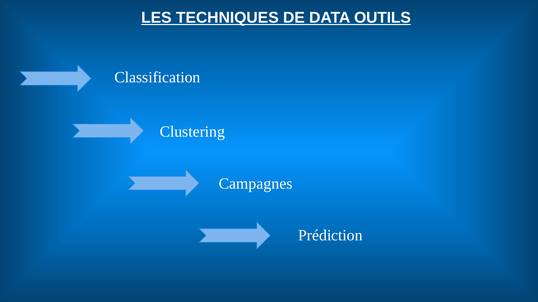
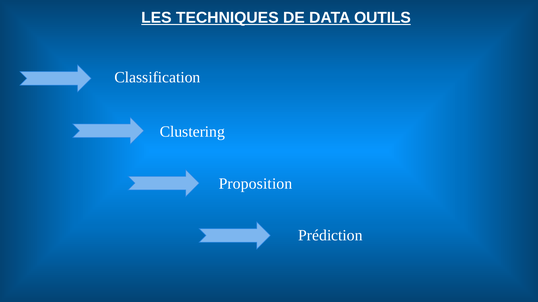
Campagnes: Campagnes -> Proposition (256, 184)
